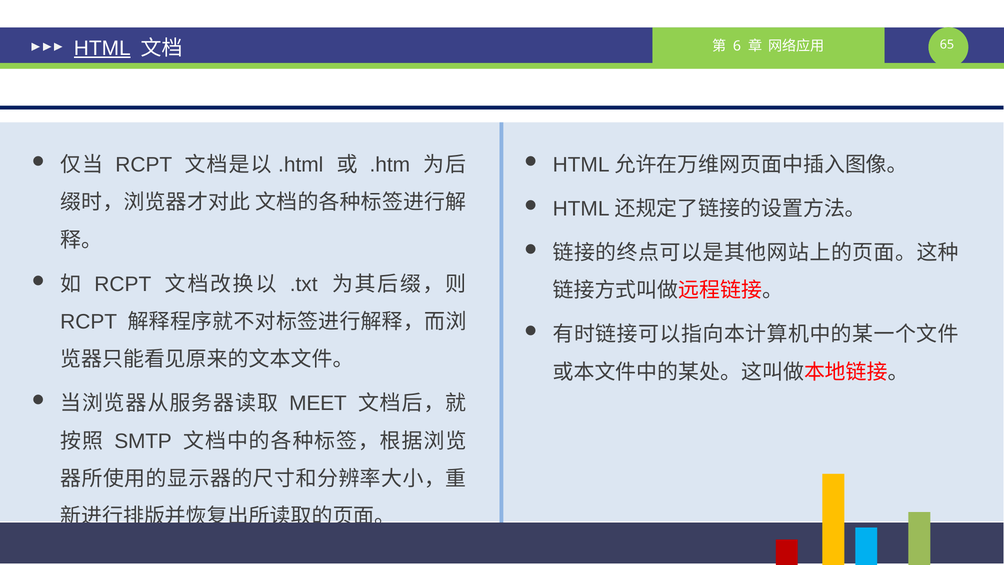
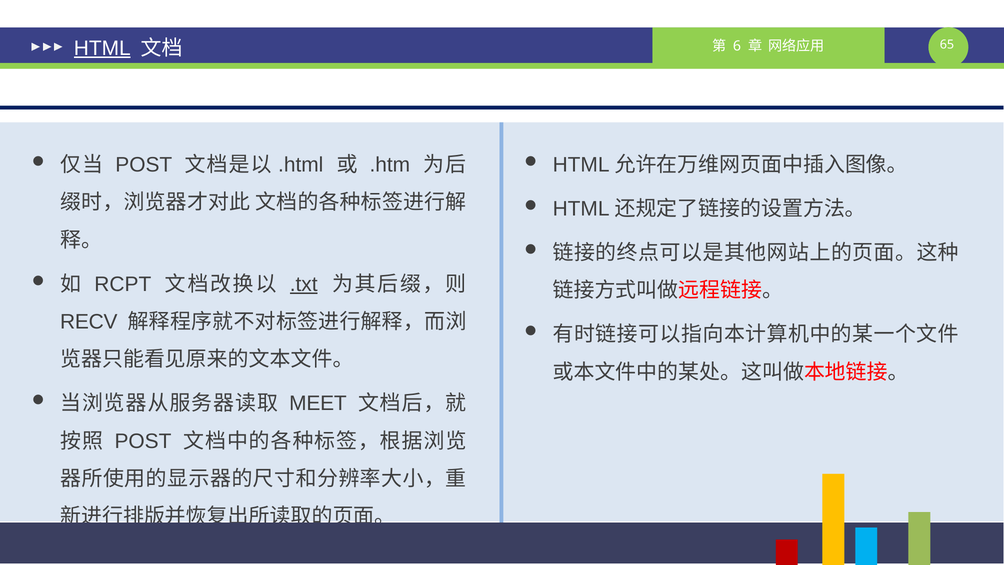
RCPT: RCPT -> POST (144, 165)
.txt underline: none -> present (304, 284)
RCPT: RCPT -> RECV (89, 322)
SMTP: SMTP -> POST (143, 441)
